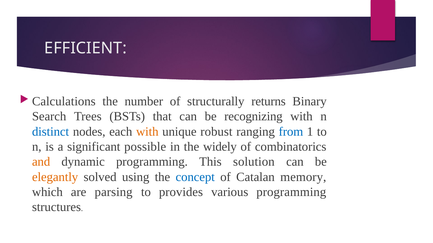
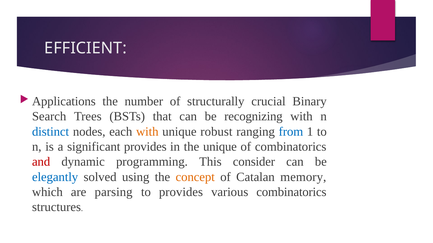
Calculations: Calculations -> Applications (64, 102)
returns: returns -> crucial (269, 102)
significant possible: possible -> provides (145, 147)
the widely: widely -> unique (220, 147)
and colour: orange -> red (41, 162)
solution: solution -> consider (254, 162)
elegantly colour: orange -> blue (55, 177)
concept colour: blue -> orange (195, 177)
various programming: programming -> combinatorics (291, 192)
